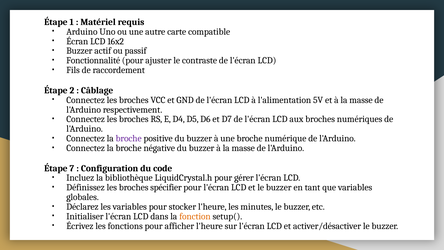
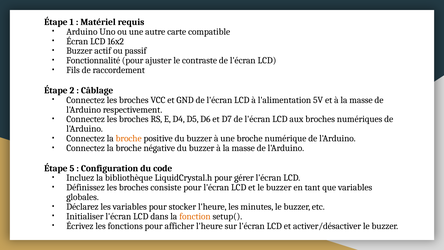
broche colour: purple -> orange (129, 138)
7: 7 -> 5 (72, 168)
spécifier: spécifier -> consiste (166, 187)
